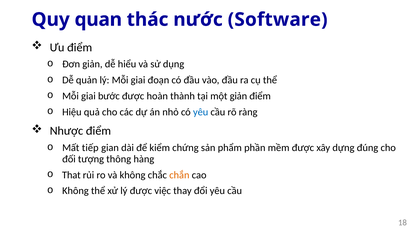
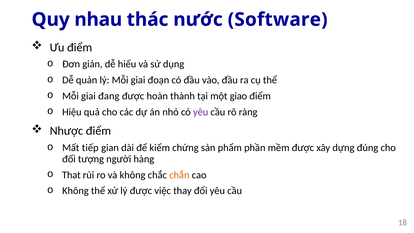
quan: quan -> nhau (98, 20)
bước: bước -> đang (109, 96)
một giản: giản -> giao (238, 96)
yêu colour: blue -> purple (201, 112)
thông: thông -> người (119, 159)
